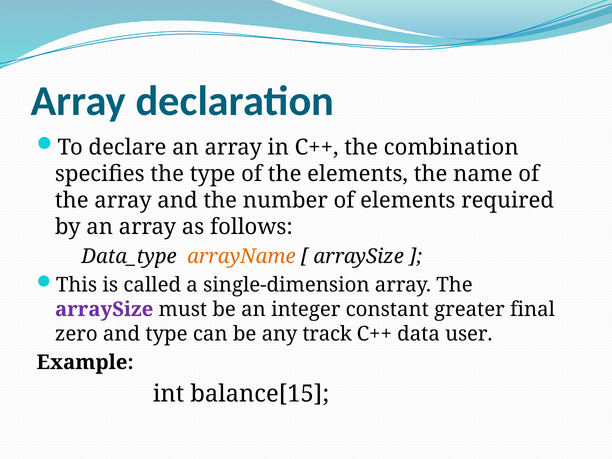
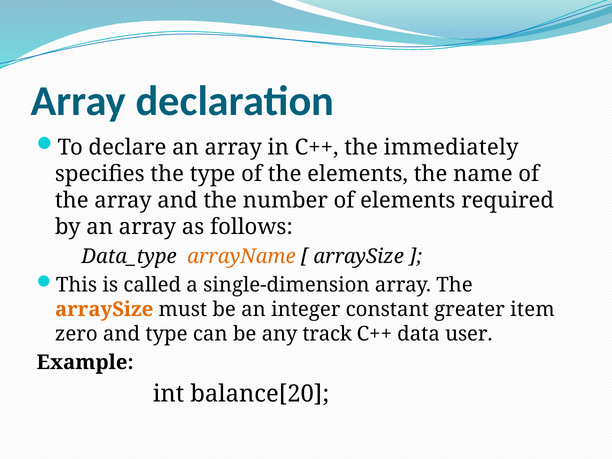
combination: combination -> immediately (451, 147)
arraySize colour: purple -> orange (104, 309)
final: final -> item (532, 309)
balance[15: balance[15 -> balance[20 (260, 394)
